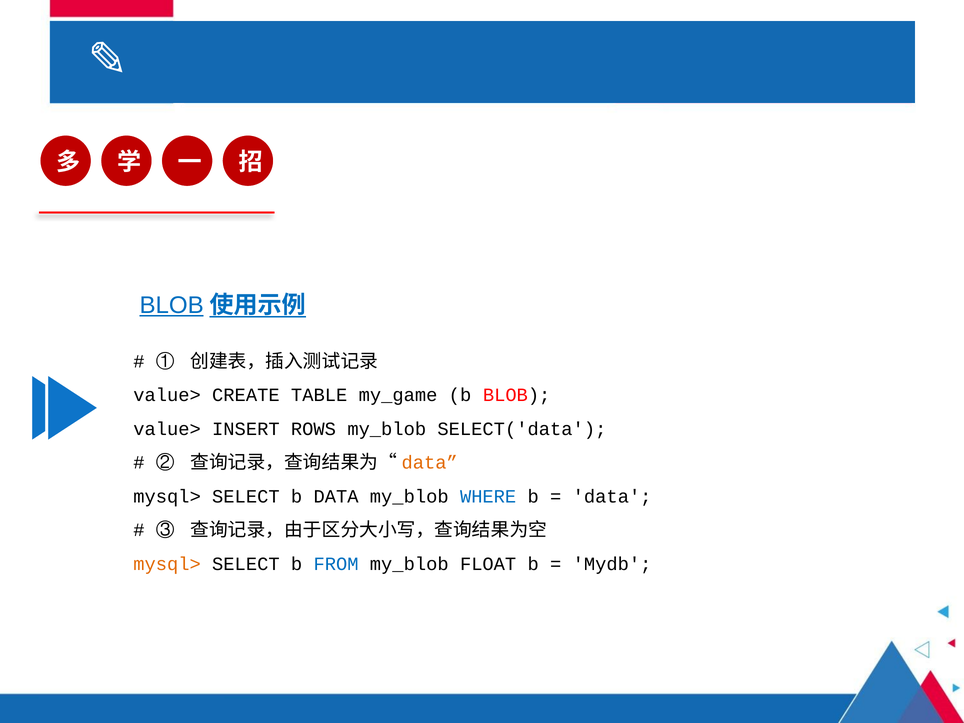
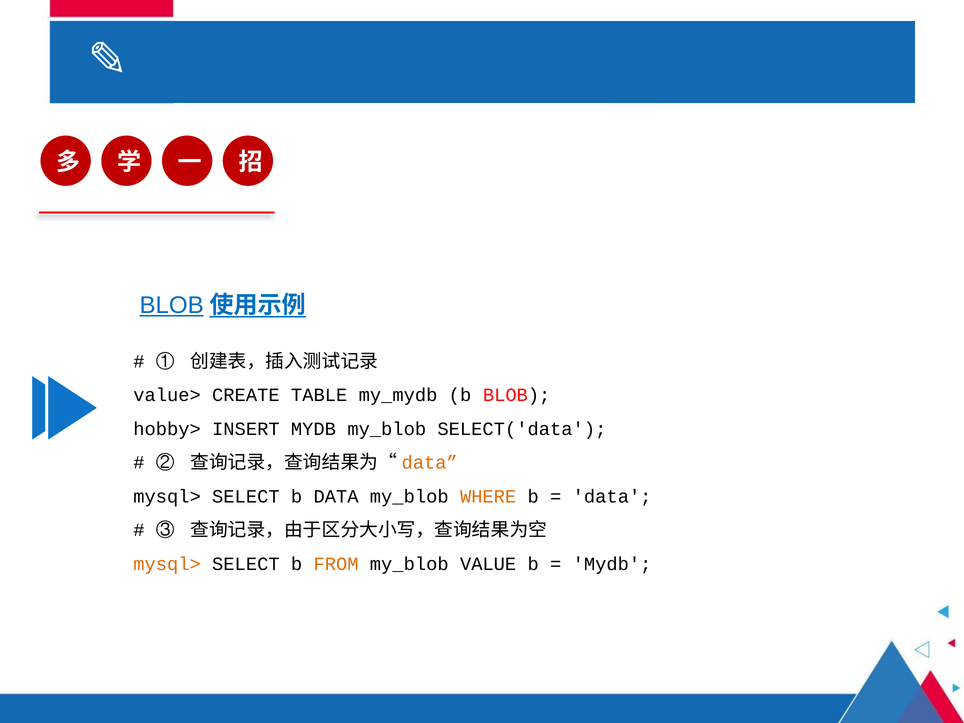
my_game: my_game -> my_mydb (398, 395)
value>: value> -> hobby> (167, 429)
INSERT ROWS: ROWS -> MYDB (313, 429)
WHERE colour: blue -> orange (488, 496)
FROM colour: blue -> orange (336, 564)
FLOAT: FLOAT -> VALUE (488, 564)
